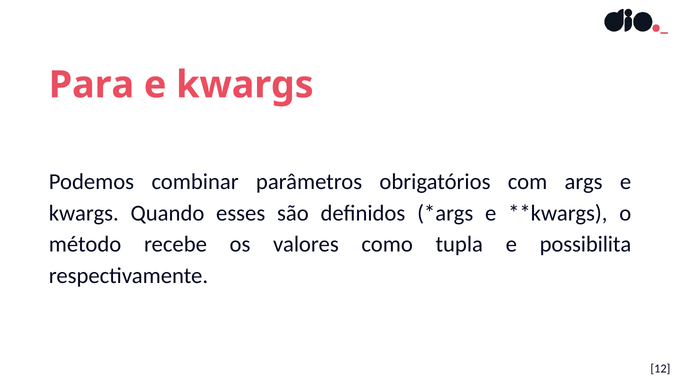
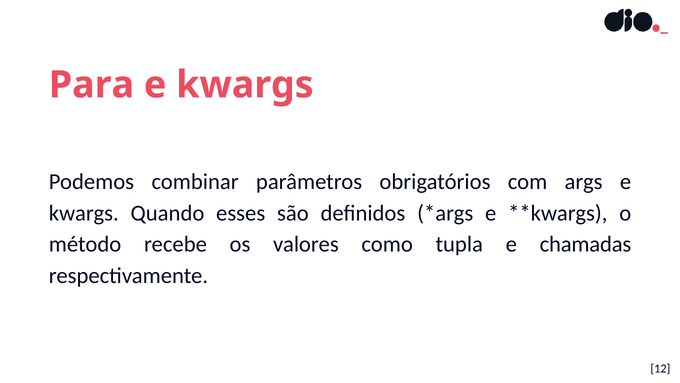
possibilita: possibilita -> chamadas (585, 244)
